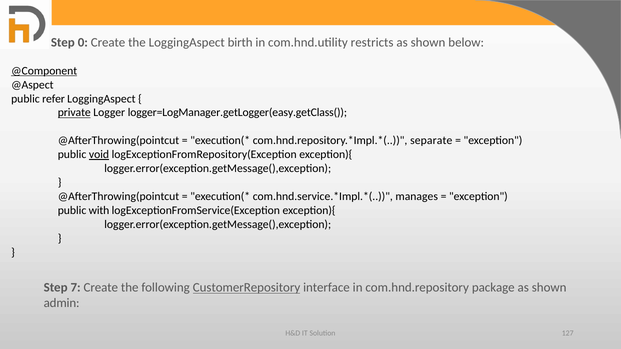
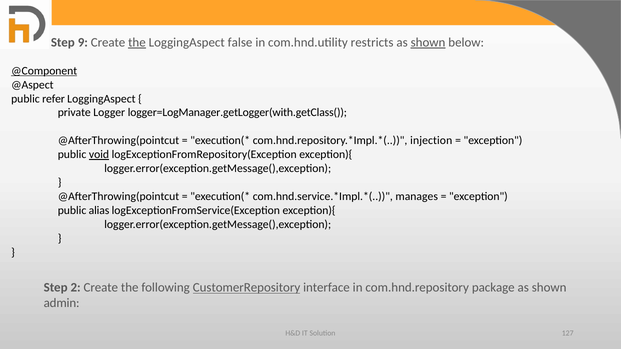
0: 0 -> 9 (83, 43)
the underline: none -> present (137, 43)
birth: birth -> false (240, 43)
shown underline: none -> present (428, 43)
private underline: present -> none (74, 113)
logger=LogManager.getLogger(easy.getClass(: logger=LogManager.getLogger(easy.getClass( -> logger=LogManager.getLogger(with.getClass( (237, 113)
separate: separate -> injection (431, 141)
with: with -> alias (99, 211)
7: 7 -> 2 (76, 288)
